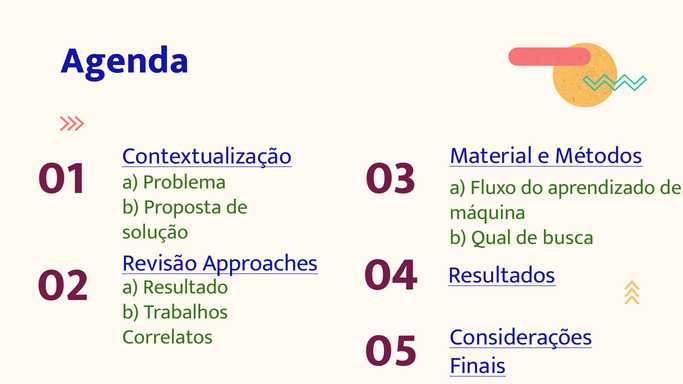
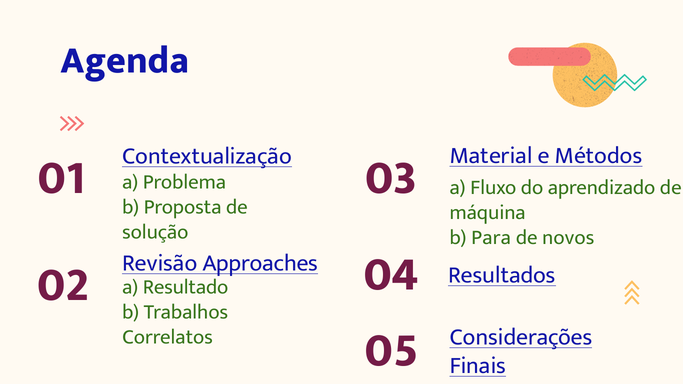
Qual: Qual -> Para (491, 237)
busca: busca -> novos (568, 237)
